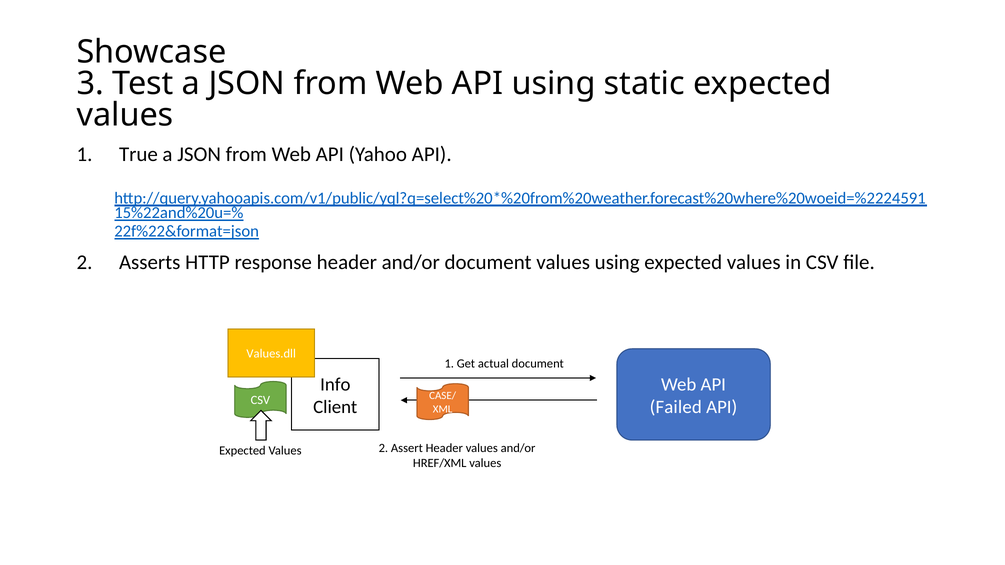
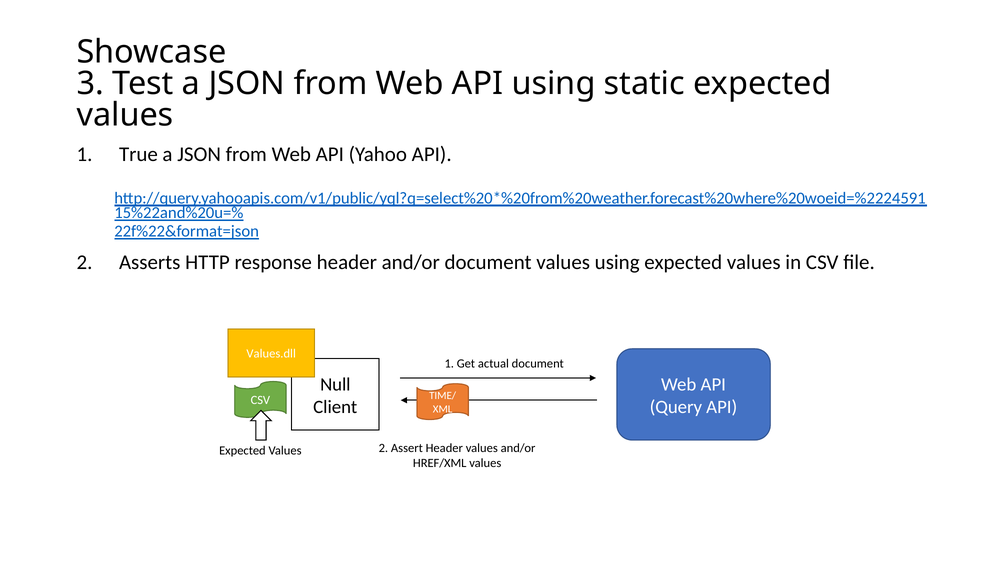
Info: Info -> Null (335, 385)
CASE/: CASE/ -> TIME/ (443, 396)
Failed: Failed -> Query (676, 407)
